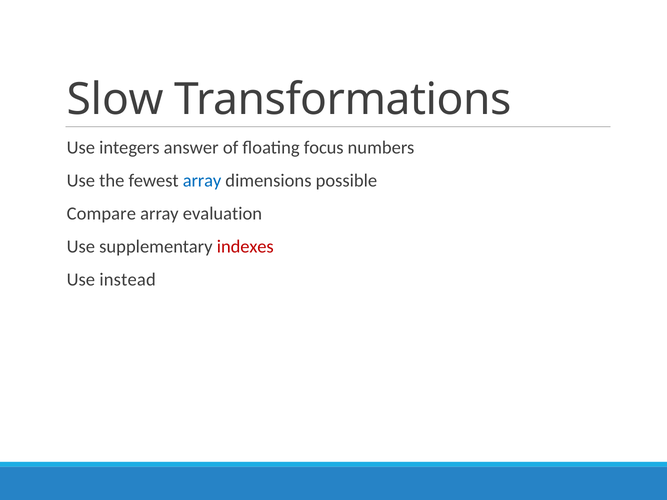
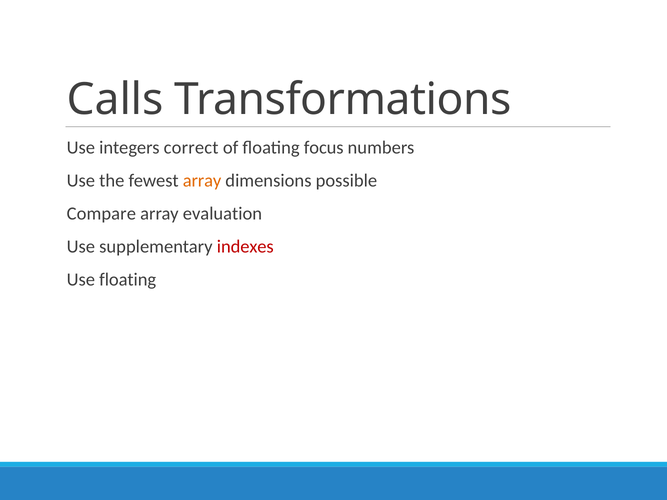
Slow: Slow -> Calls (115, 100)
answer: answer -> correct (191, 148)
array colour: blue -> orange (202, 181)
Use instead: instead -> floating (128, 280)
